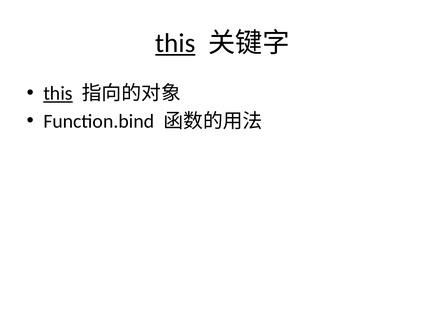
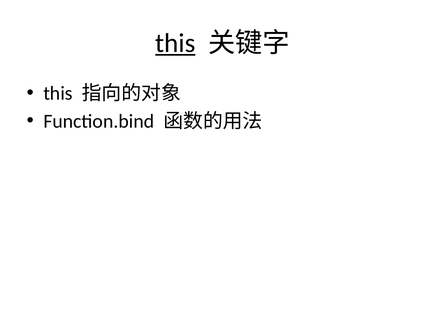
this underline: present -> none (58, 93)
